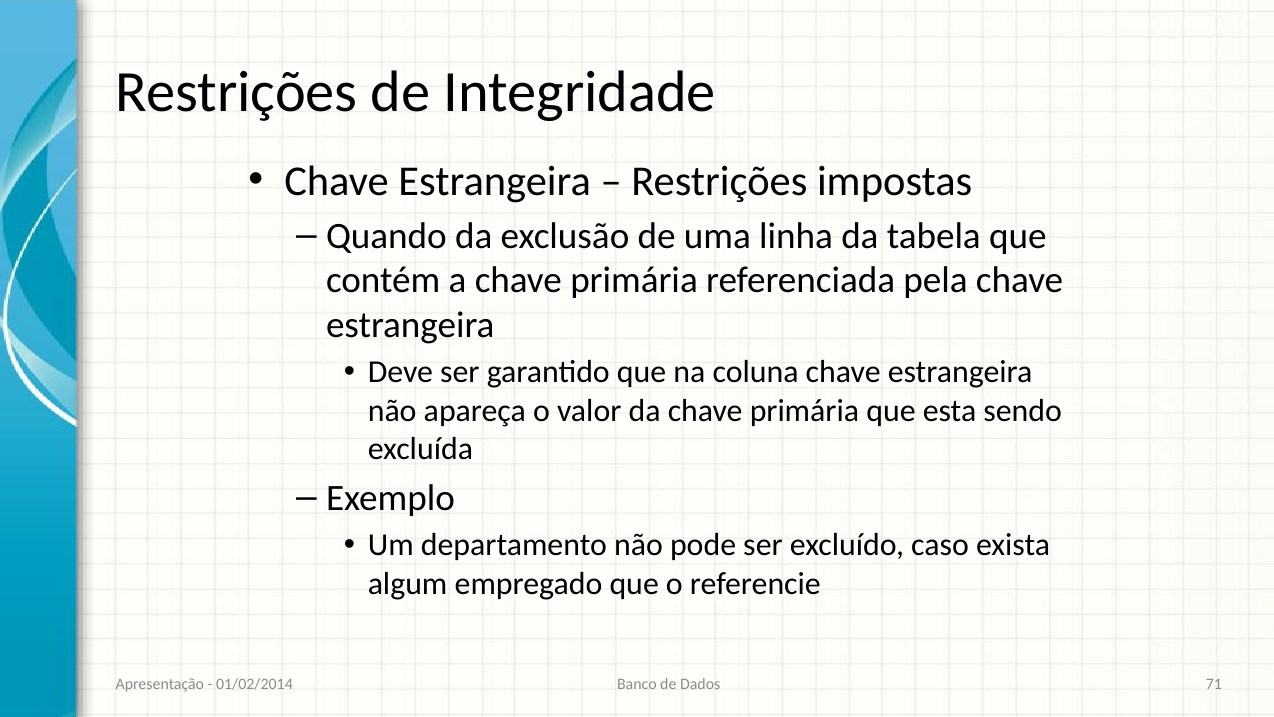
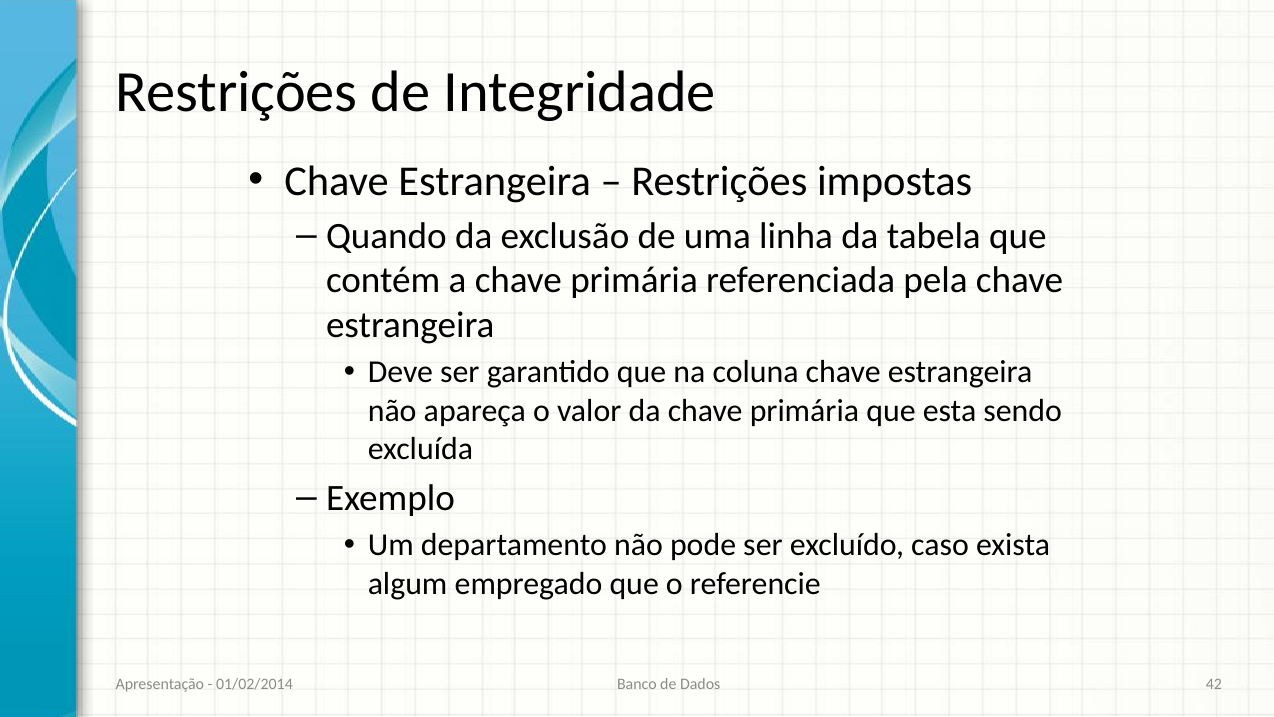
71: 71 -> 42 (1214, 684)
